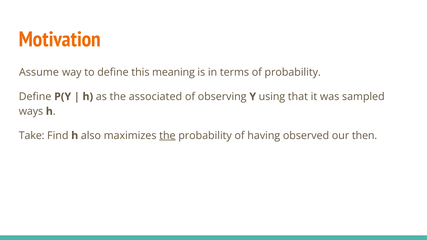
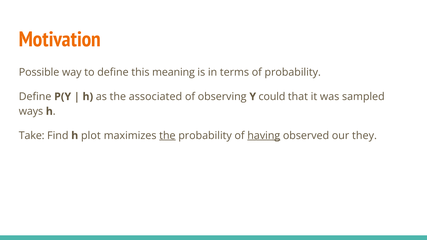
Assume: Assume -> Possible (39, 72)
using: using -> could (272, 97)
also: also -> plot (91, 136)
having underline: none -> present (264, 136)
then: then -> they (364, 136)
